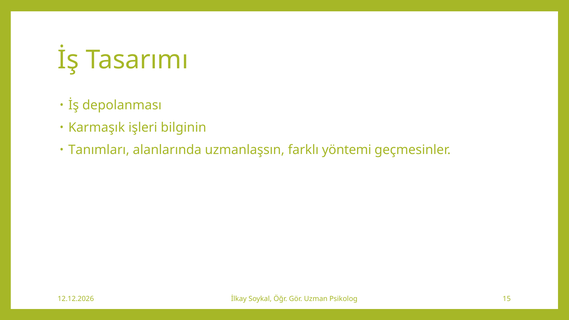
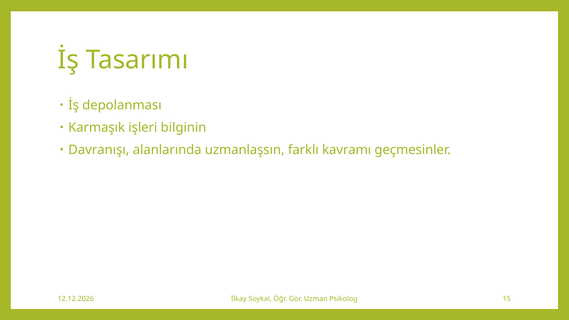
Tanımları: Tanımları -> Davranışı (99, 150)
yöntemi: yöntemi -> kavramı (347, 150)
